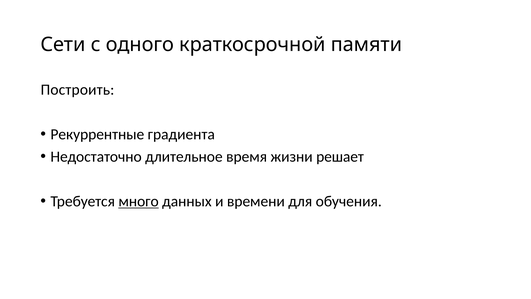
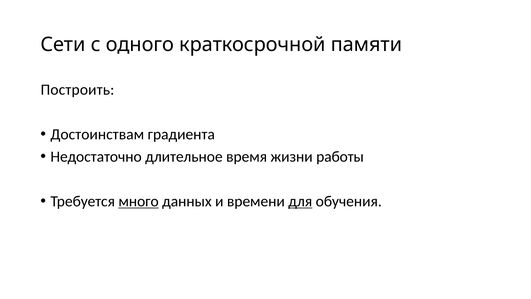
Рекуррентные: Рекуррентные -> Достоинствам (97, 134)
решает: решает -> работы (340, 157)
для underline: none -> present (300, 201)
